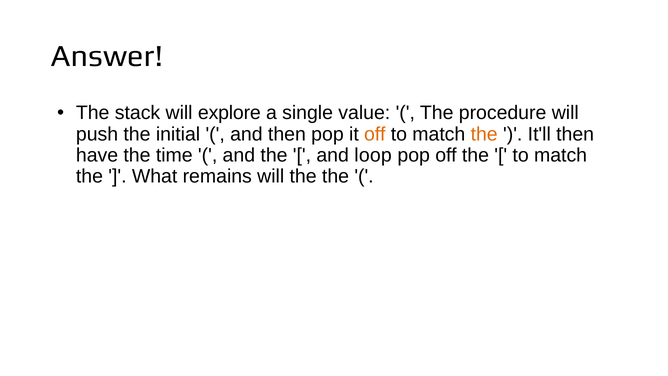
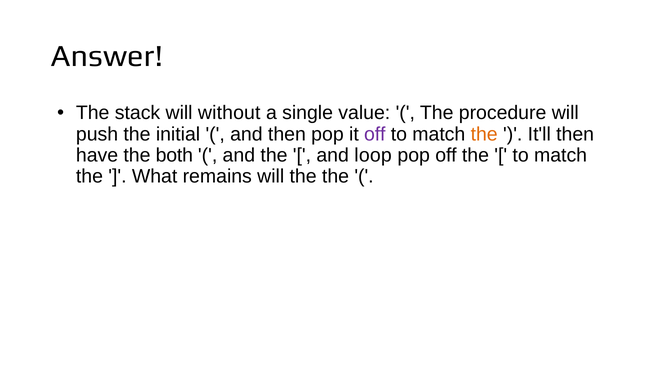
explore: explore -> without (229, 113)
off colour: orange -> purple (375, 134)
time: time -> both (174, 155)
